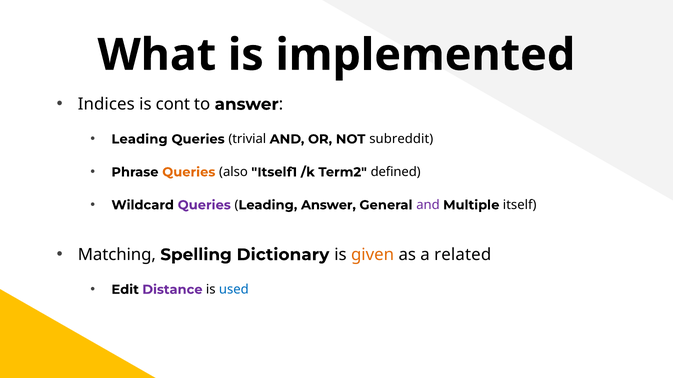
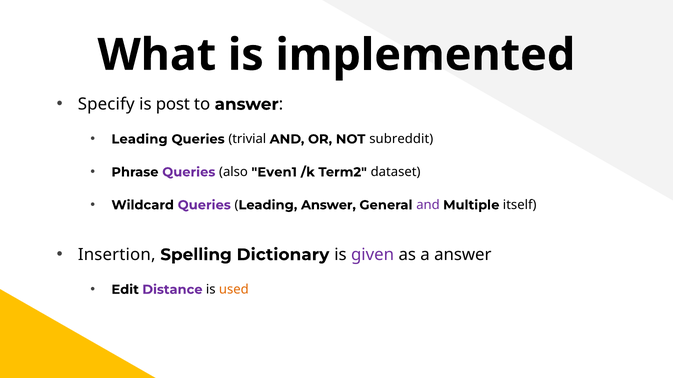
Indices: Indices -> Specify (106, 104)
cont: cont -> post (173, 104)
Queries colour: orange -> purple (189, 172)
Itself1: Itself1 -> Even1 (274, 172)
defined: defined -> dataset (396, 172)
Matching: Matching -> Insertion (117, 255)
given colour: orange -> purple (373, 255)
a related: related -> answer (463, 255)
used colour: blue -> orange (234, 290)
